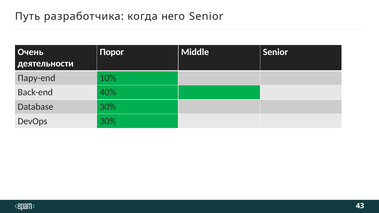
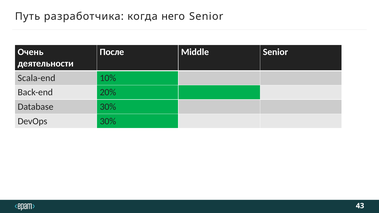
Порог: Порог -> После (112, 52)
Пару-end: Пару-end -> Scala-end (37, 78)
40%: 40% -> 20% (108, 92)
